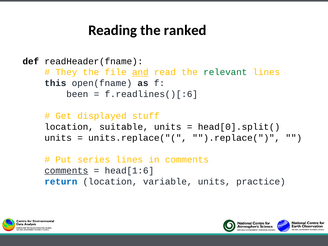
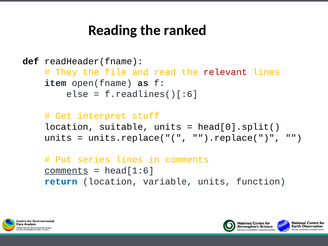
and underline: present -> none (140, 72)
relevant colour: green -> red (225, 72)
this: this -> item (55, 83)
been: been -> else (77, 94)
displayed: displayed -> interpret (102, 116)
practice: practice -> function (261, 182)
